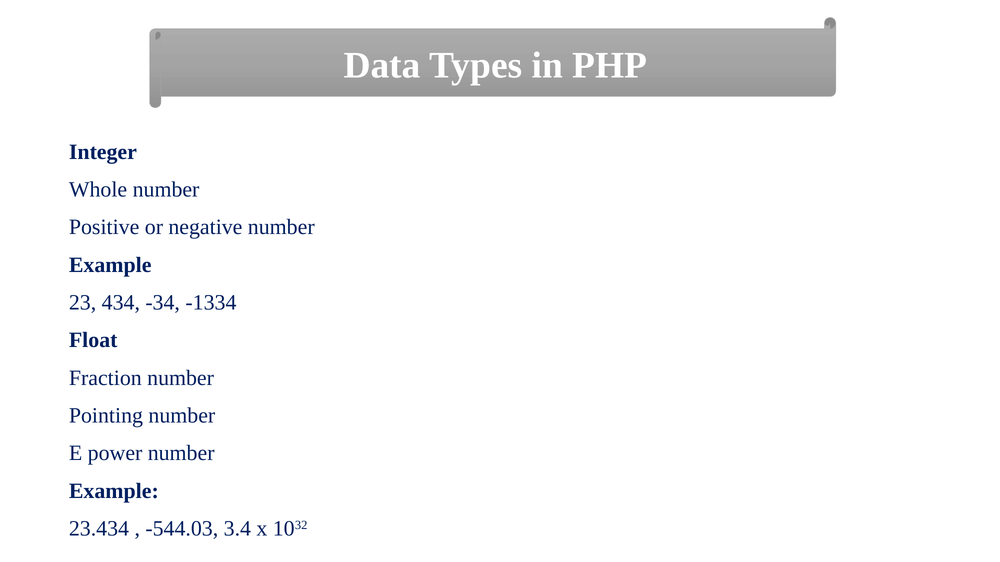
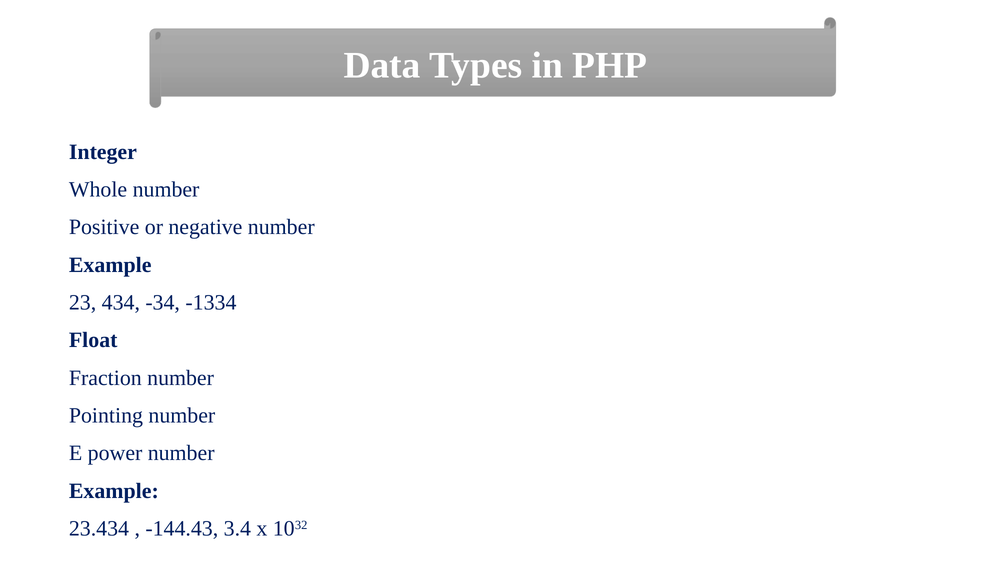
-544.03: -544.03 -> -144.43 (182, 529)
